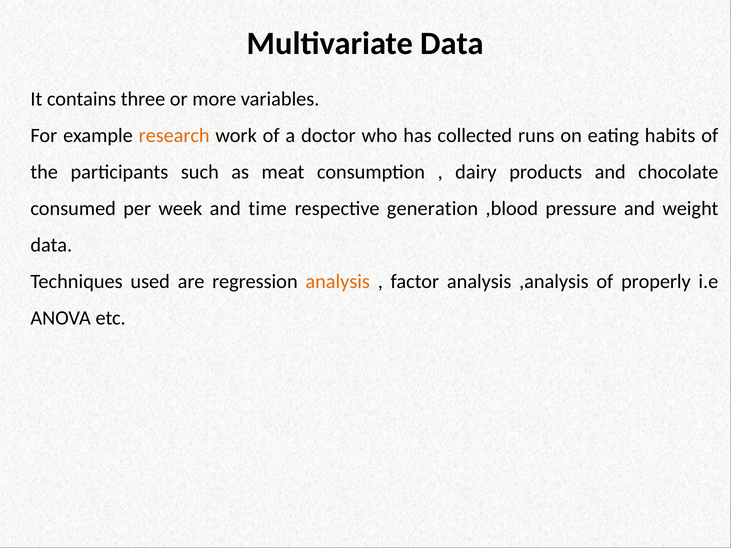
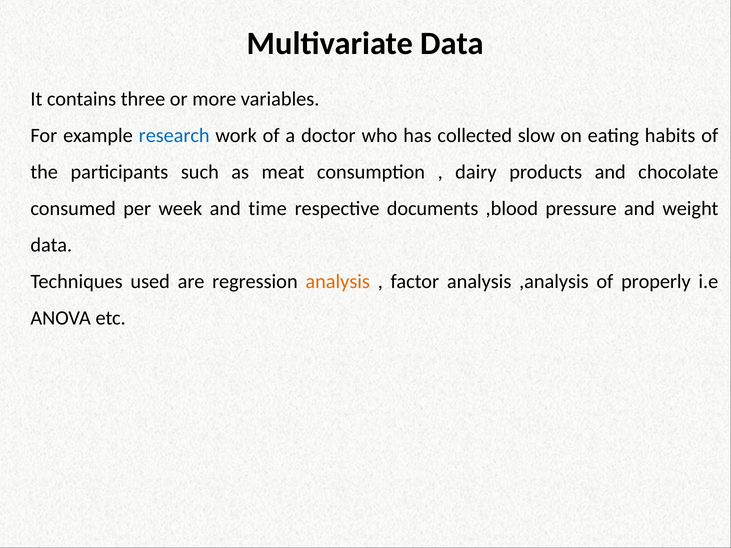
research colour: orange -> blue (174, 135)
runs: runs -> slow (536, 135)
generation: generation -> documents (433, 209)
